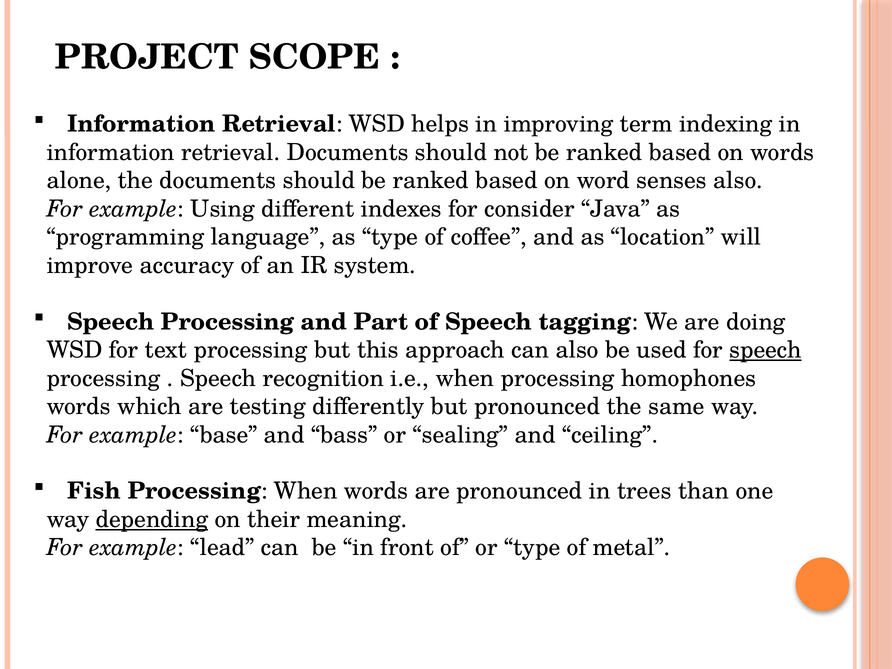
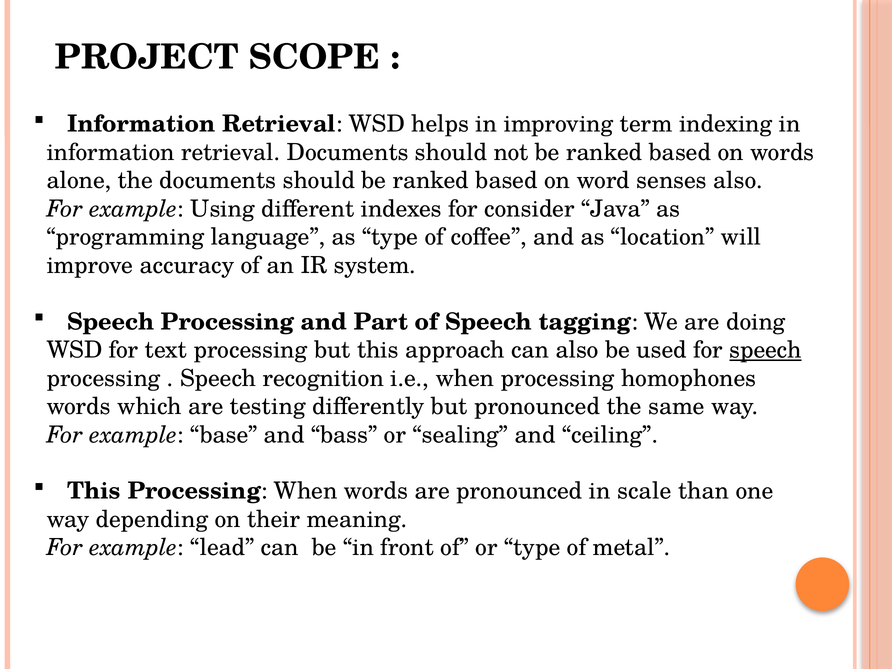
Fish: Fish -> This (94, 491)
trees: trees -> scale (644, 491)
depending underline: present -> none (152, 519)
